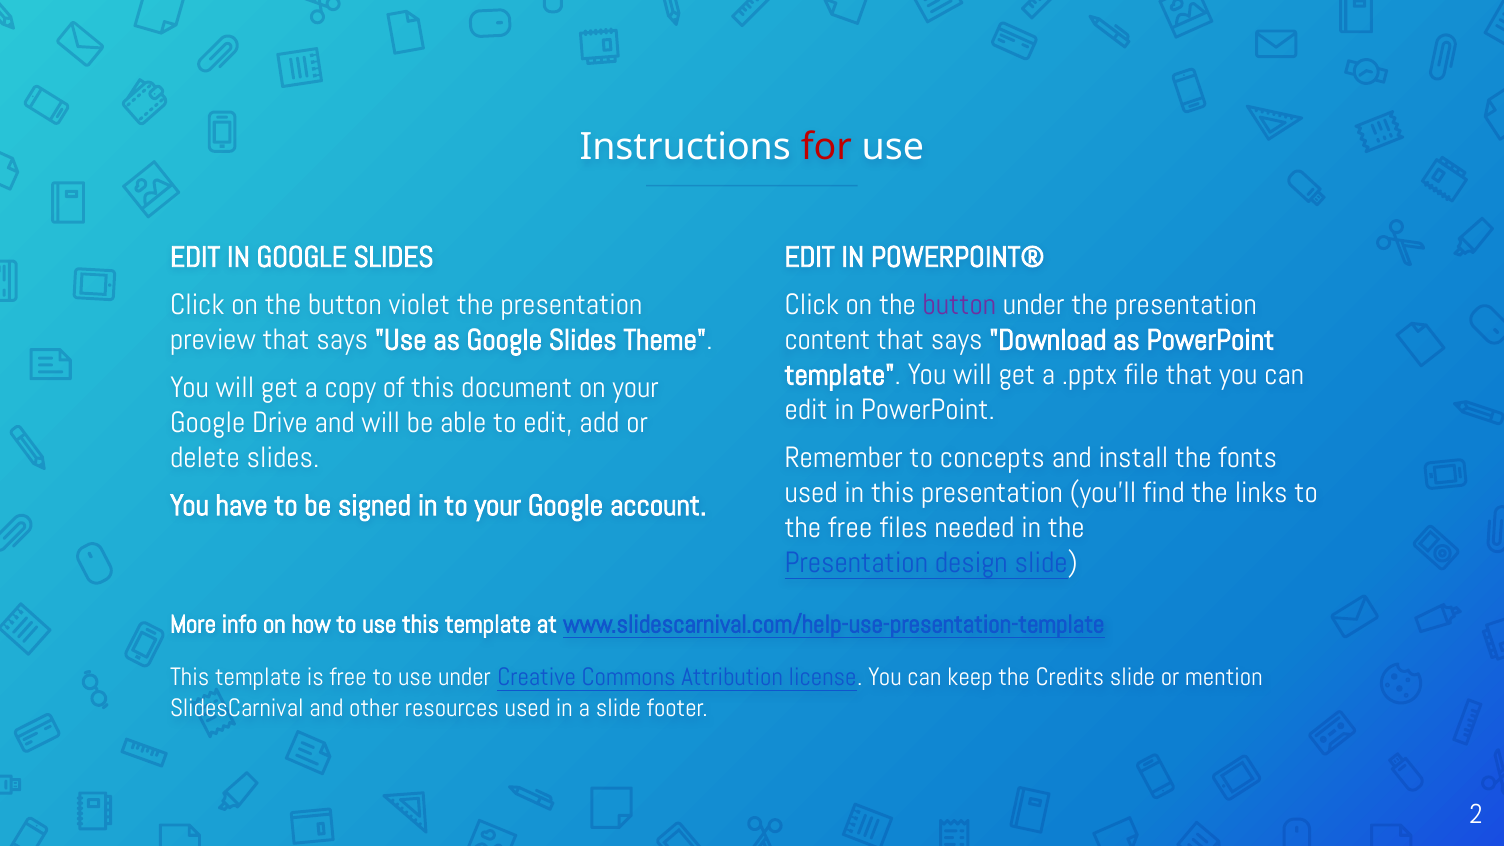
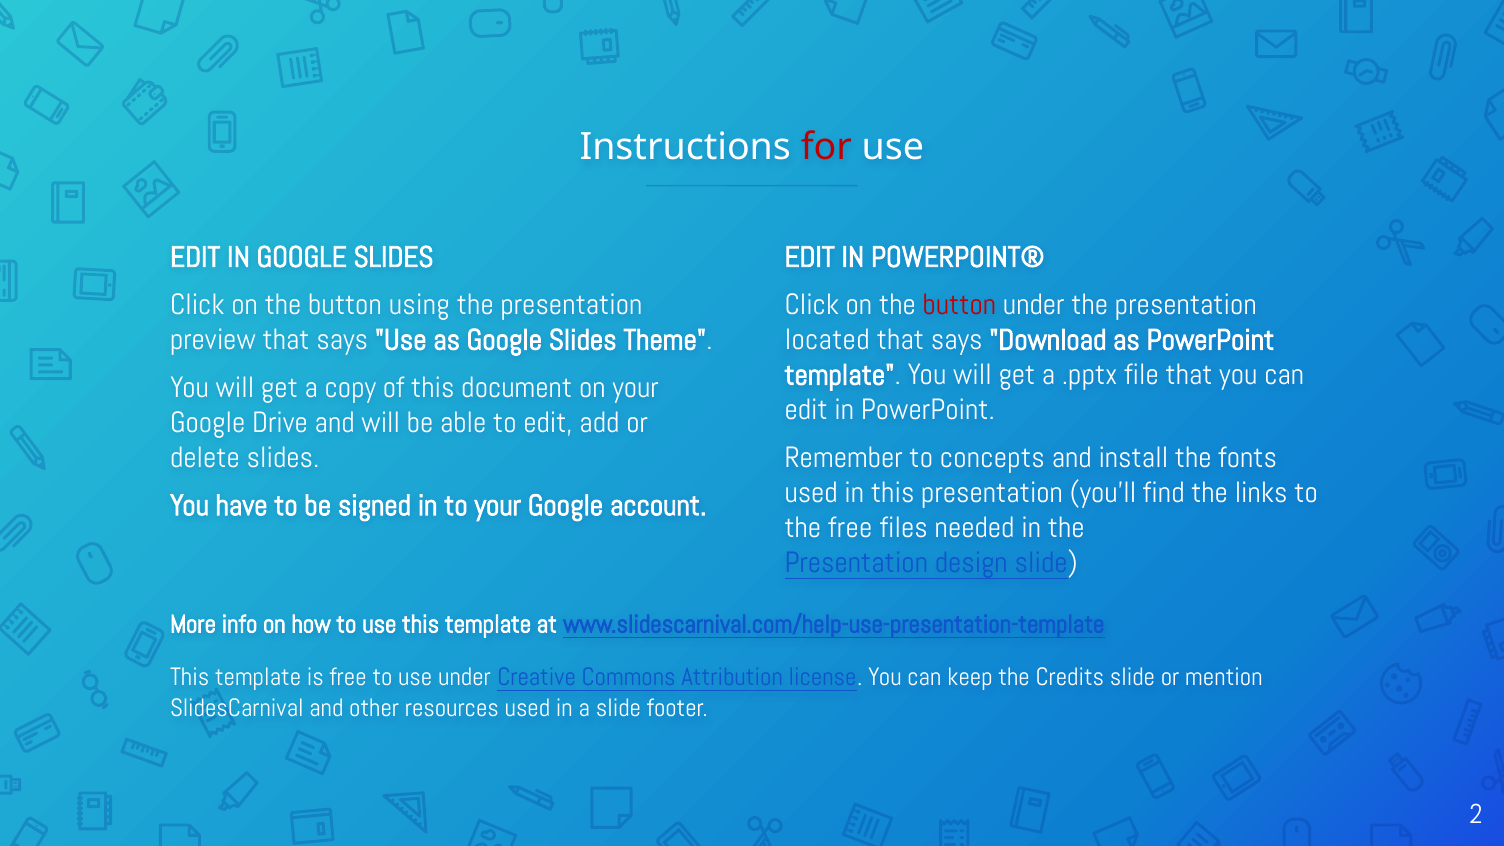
violet: violet -> using (419, 305)
button colour: purple -> red (959, 305)
content: content -> located (827, 340)
